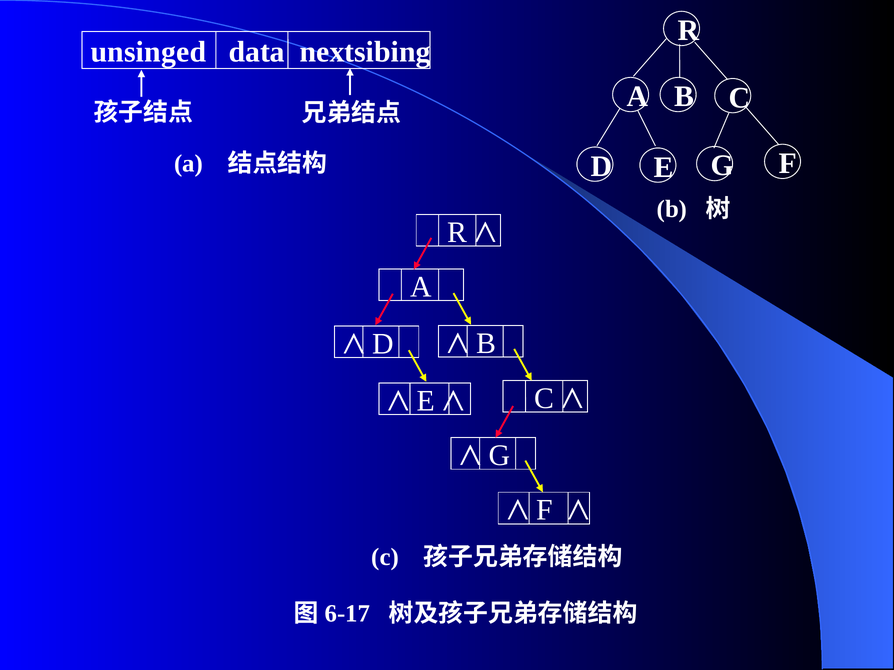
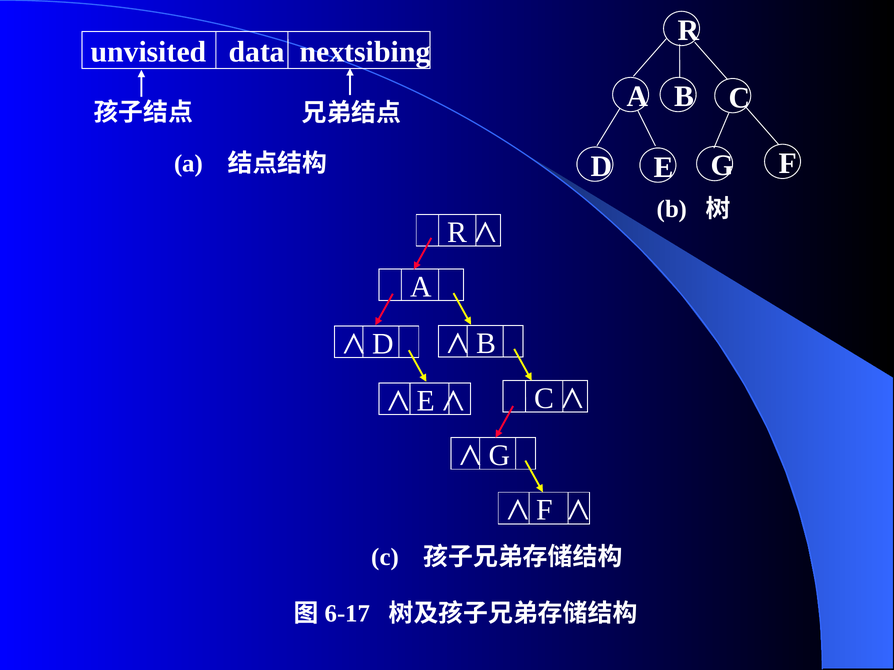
unsinged: unsinged -> unvisited (148, 52)
